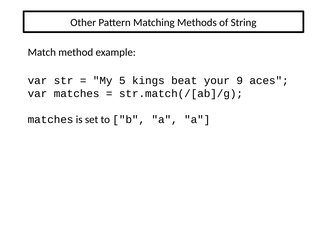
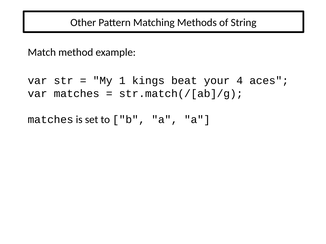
5: 5 -> 1 (122, 81)
9: 9 -> 4 (240, 81)
